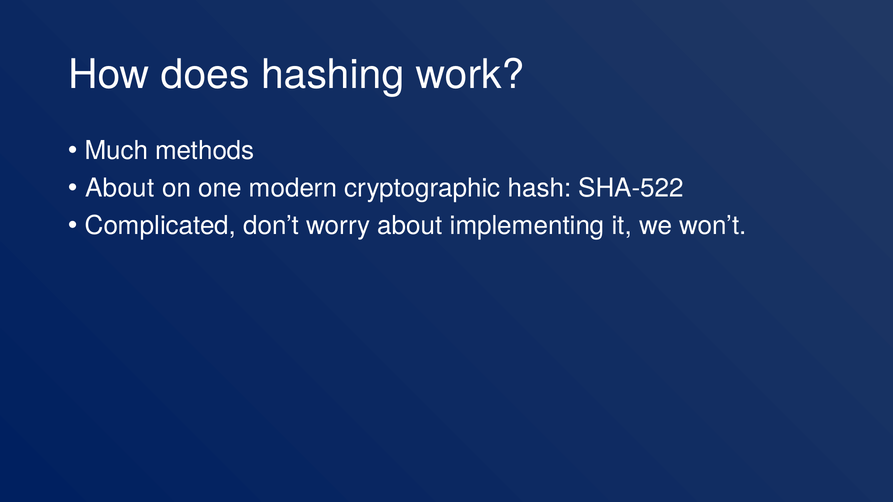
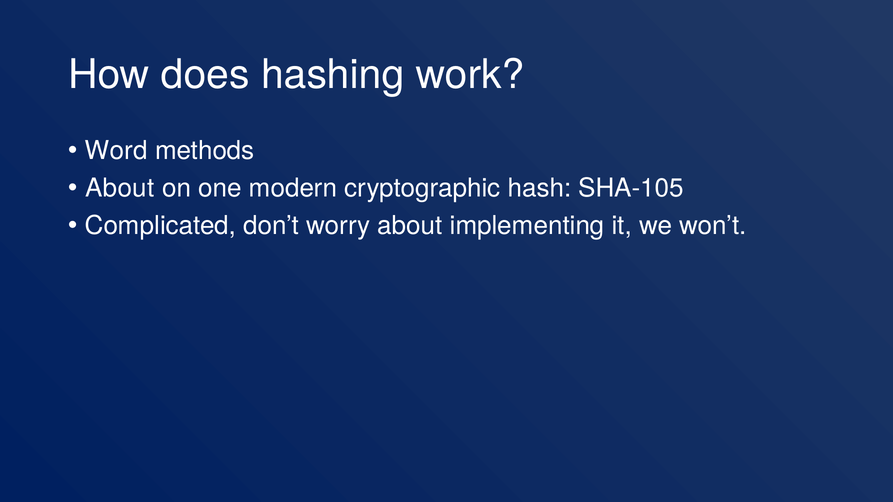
Much: Much -> Word (116, 151)
SHA-522: SHA-522 -> SHA-105 (631, 188)
